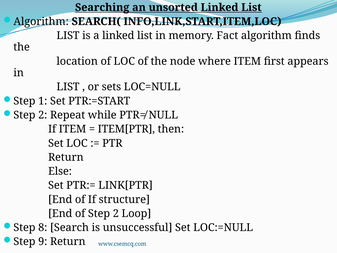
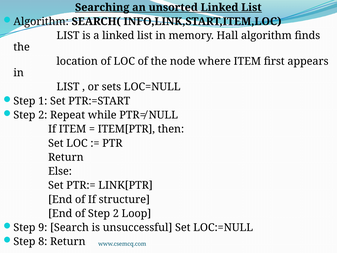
Fact: Fact -> Hall (227, 36)
8: 8 -> 9 (43, 227)
9: 9 -> 8 (43, 241)
